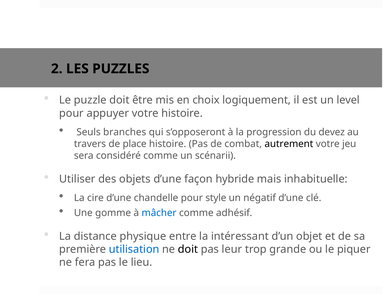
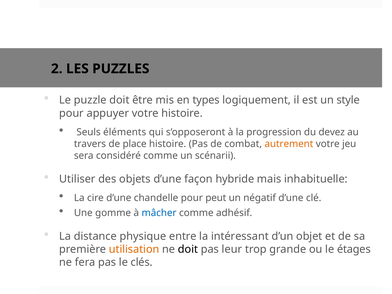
choix: choix -> types (206, 100)
level: level -> style (348, 100)
branches: branches -> éléments (125, 132)
autrement colour: black -> orange (289, 144)
style: style -> peut (216, 198)
utilisation colour: blue -> orange (134, 249)
piquer: piquer -> étages (354, 249)
lieu: lieu -> clés (142, 262)
